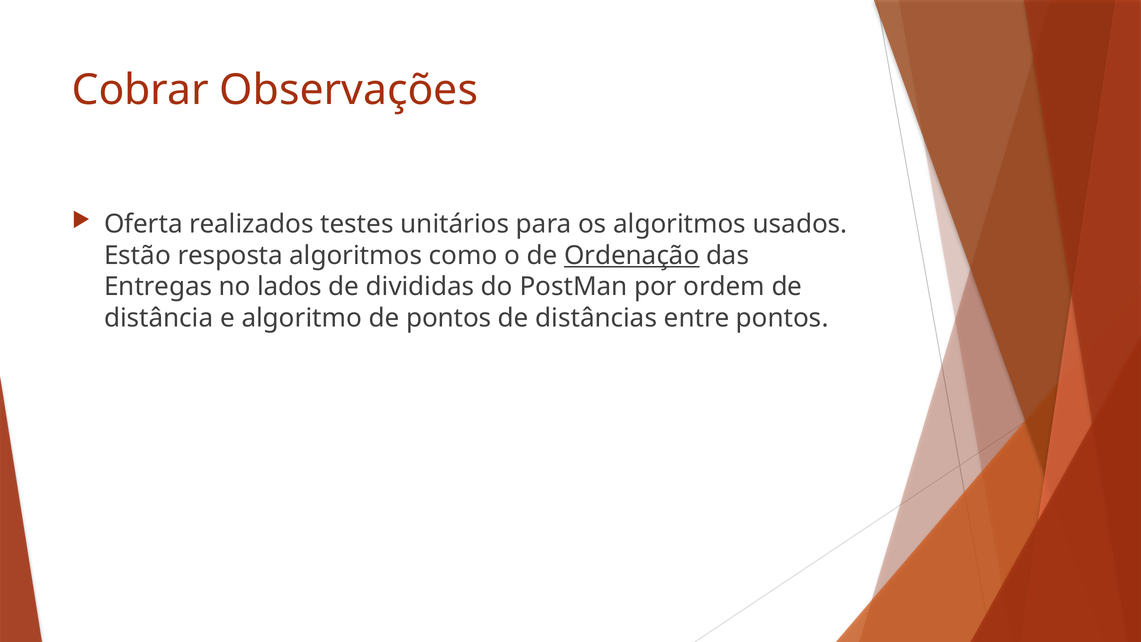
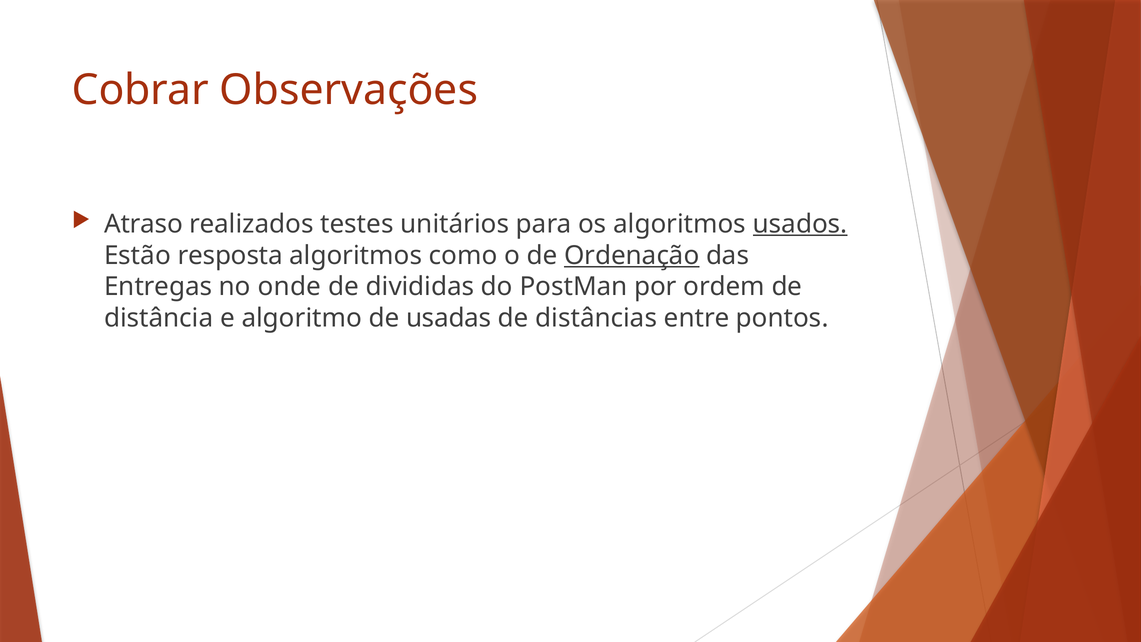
Oferta: Oferta -> Atraso (143, 224)
usados underline: none -> present (800, 224)
lados: lados -> onde (289, 287)
de pontos: pontos -> usadas (449, 318)
